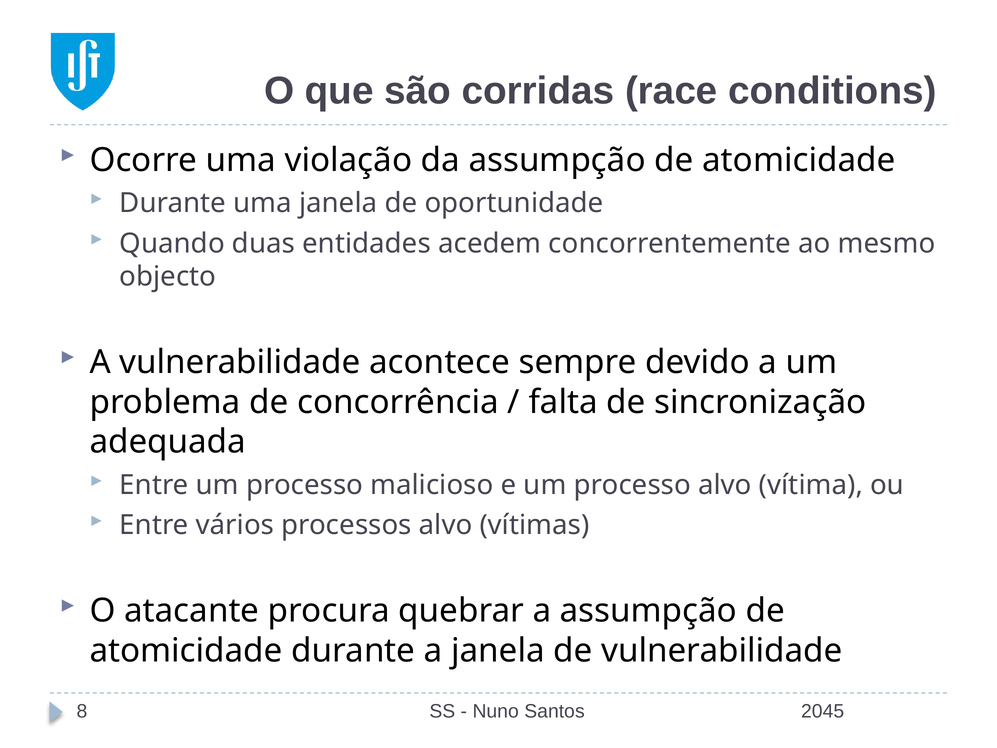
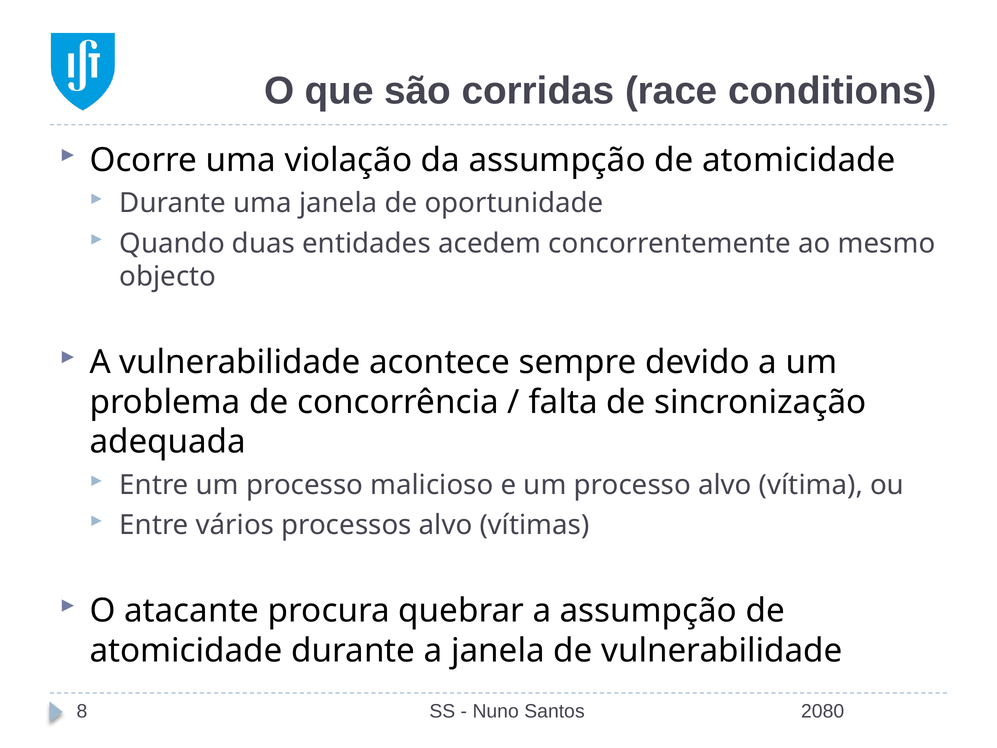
2045: 2045 -> 2080 (823, 711)
